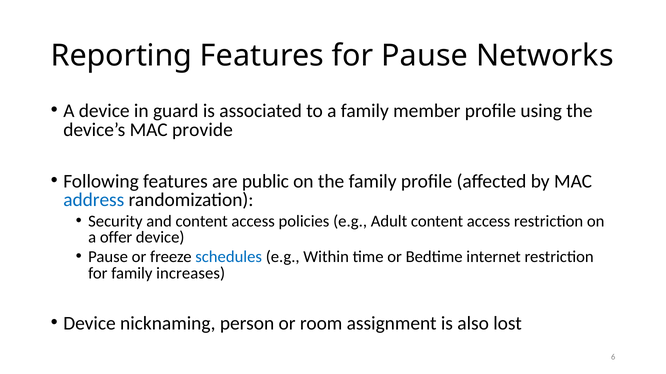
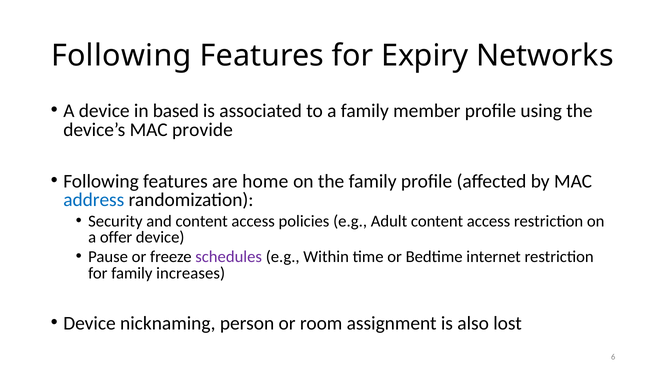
Reporting: Reporting -> Following (121, 56)
for Pause: Pause -> Expiry (425, 56)
guard: guard -> based (176, 111)
public: public -> home (265, 181)
schedules colour: blue -> purple (229, 257)
